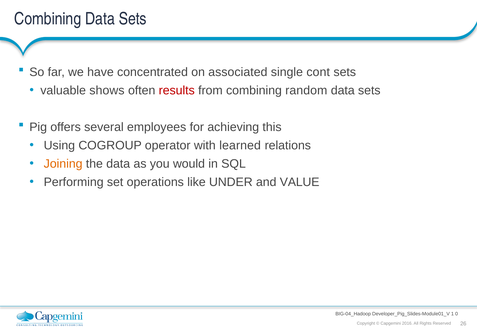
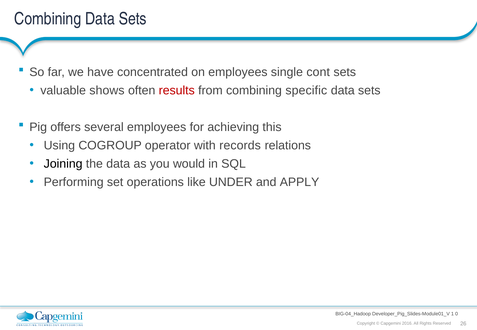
on associated: associated -> employees (238, 72)
random: random -> specific (306, 91)
learned: learned -> records (240, 146)
Joining colour: orange -> black (63, 164)
VALUE: VALUE -> APPLY (300, 182)
